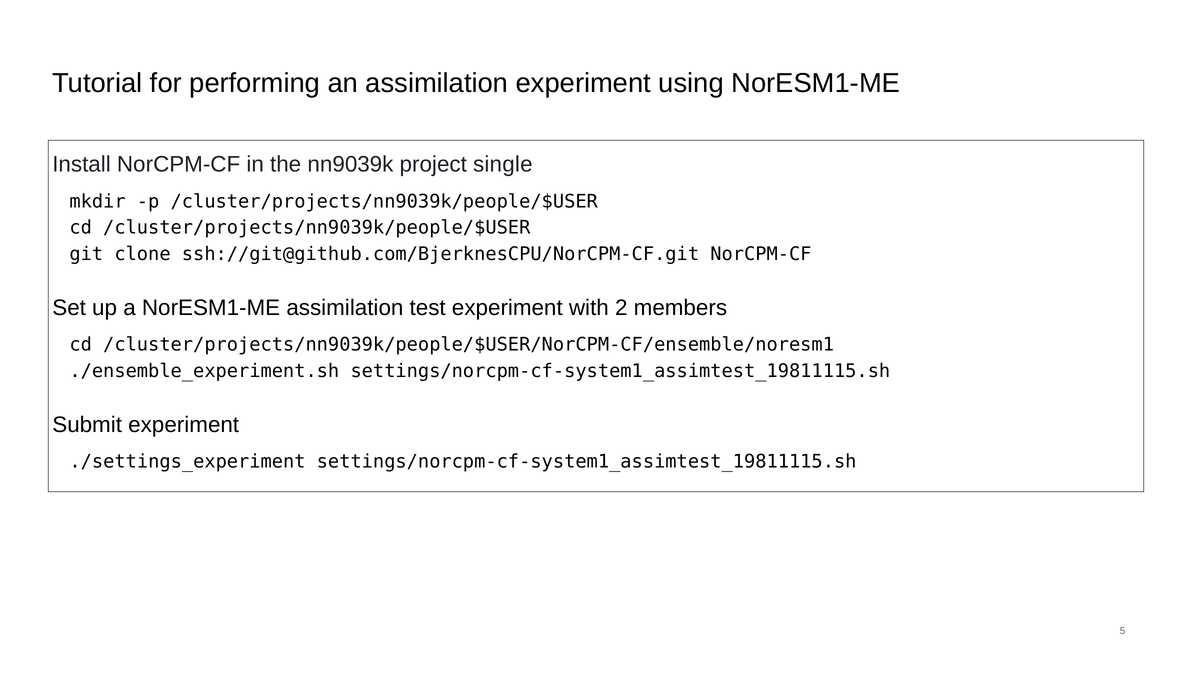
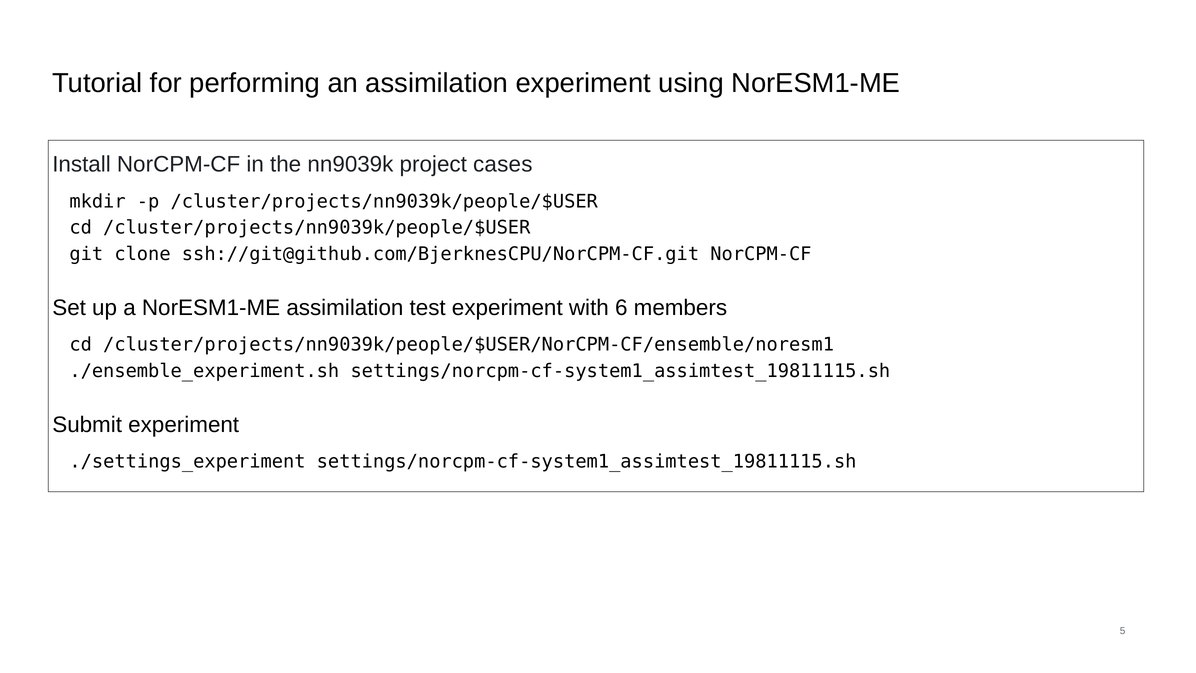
single: single -> cases (503, 165)
2: 2 -> 6 (621, 308)
